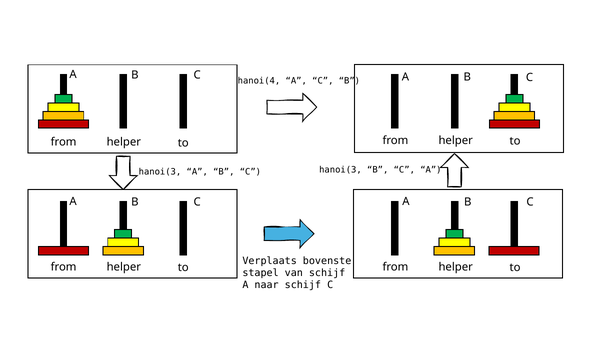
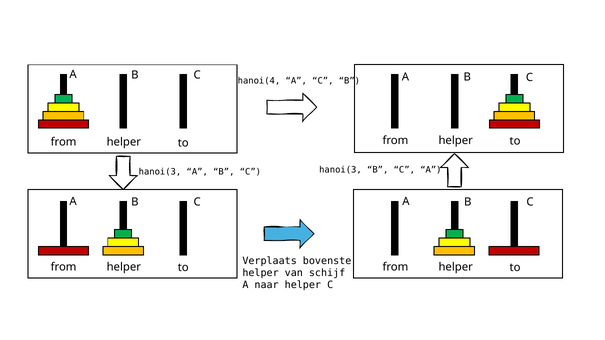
stapel: stapel -> helper (261, 273)
naar schijf: schijf -> helper (303, 285)
